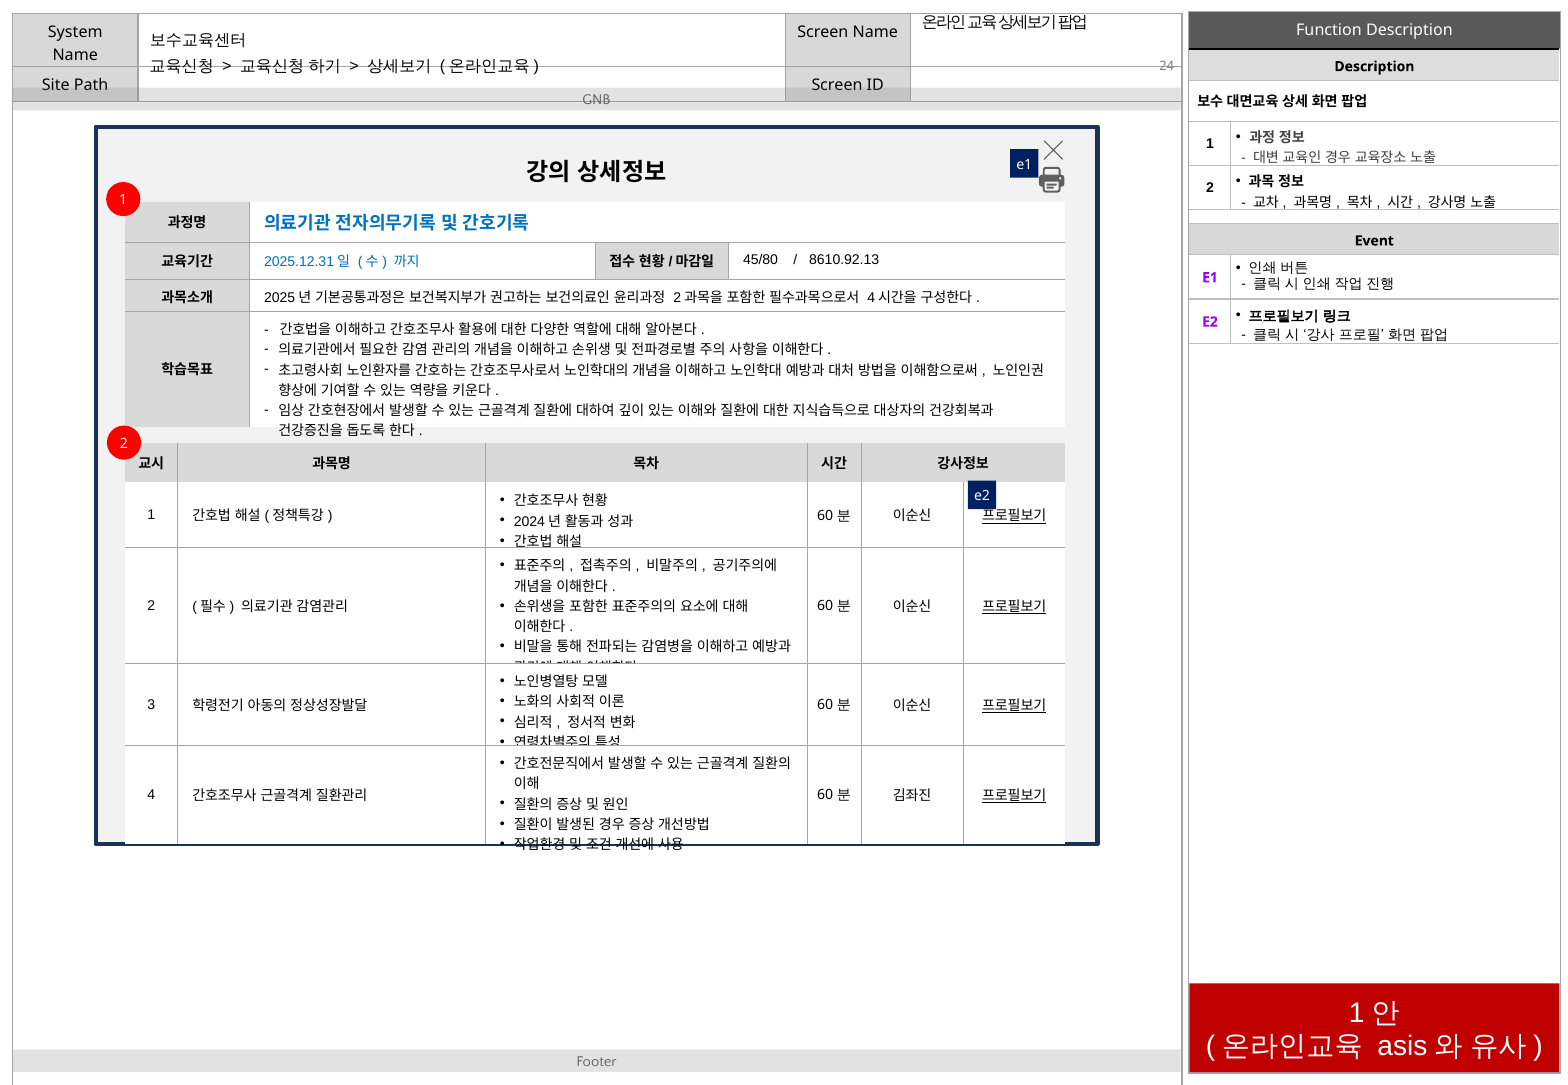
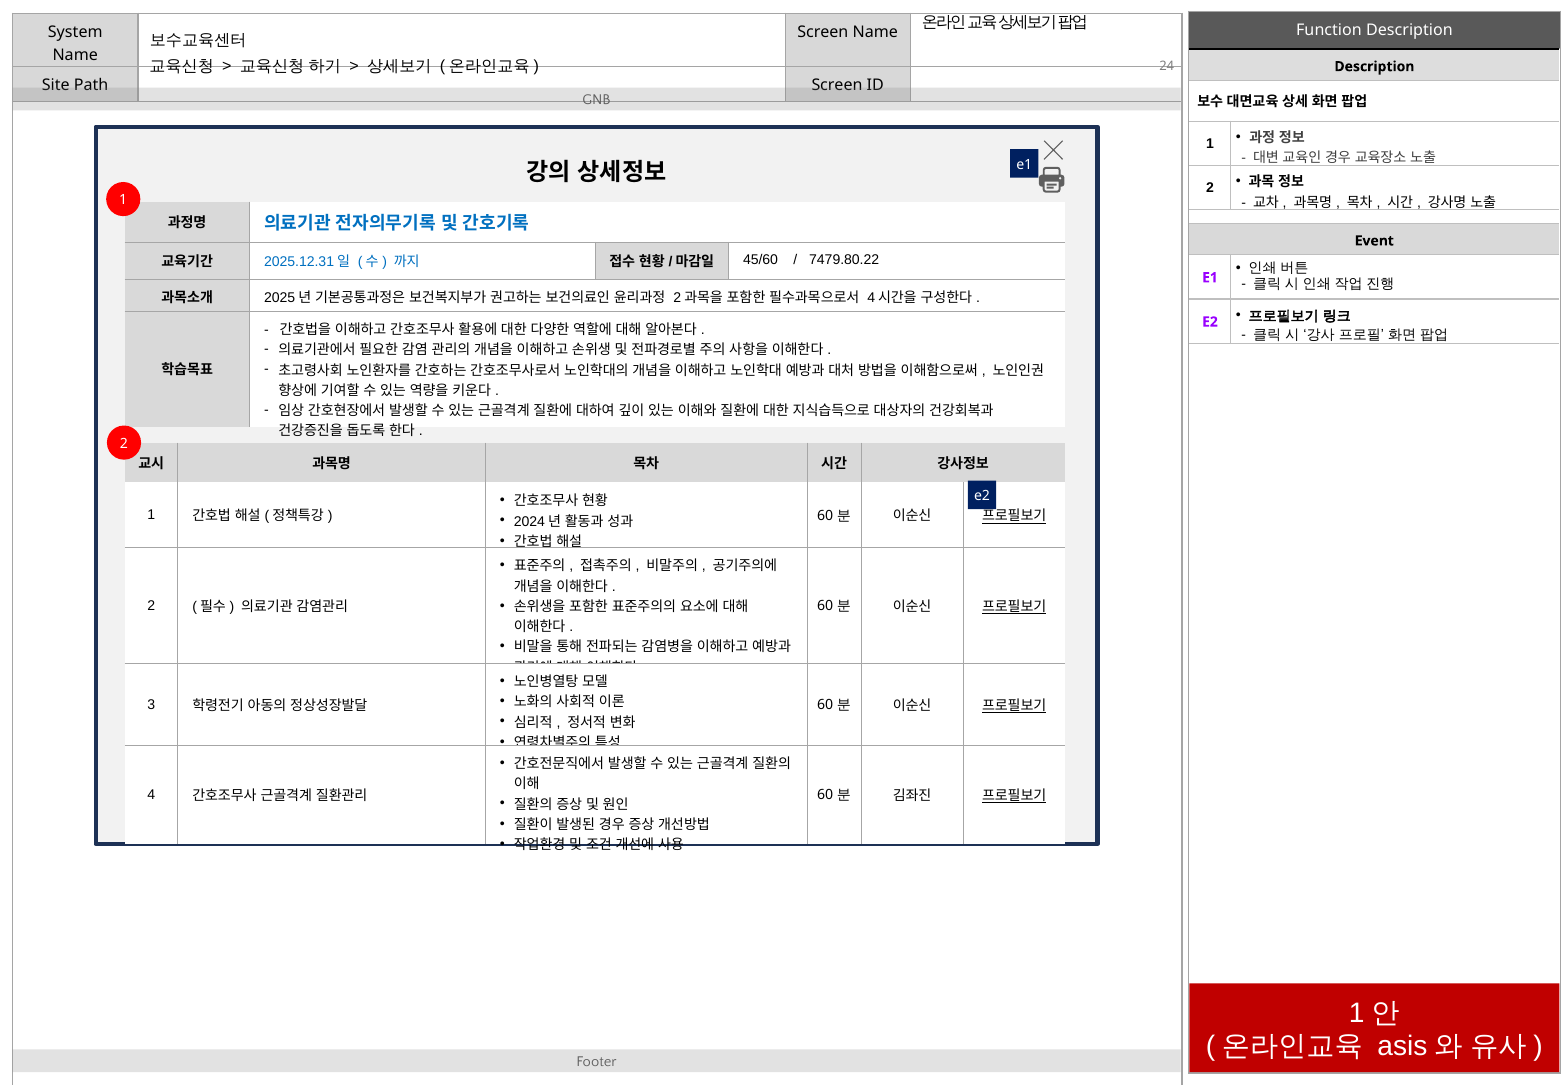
45/80: 45/80 -> 45/60 (761, 260)
8610.92.13: 8610.92.13 -> 7479.80.22 (844, 260)
